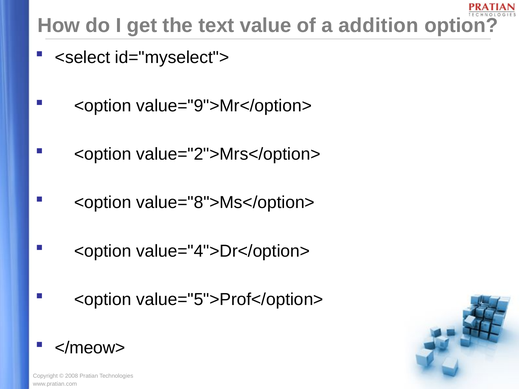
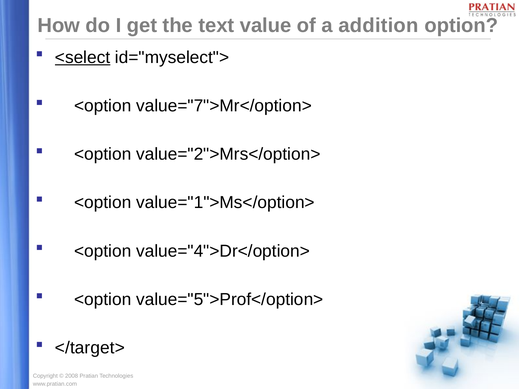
<select underline: none -> present (83, 57)
value="9">Mr</option>: value="9">Mr</option> -> value="7">Mr</option> (224, 106)
value="8">Ms</option>: value="8">Ms</option> -> value="1">Ms</option> (225, 203)
</meow>: </meow> -> </target> (90, 348)
